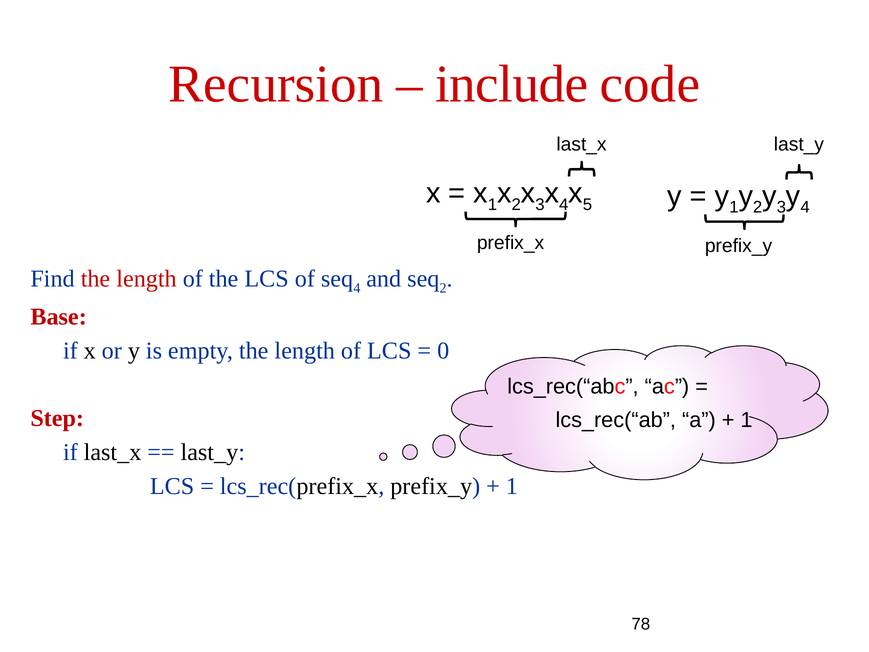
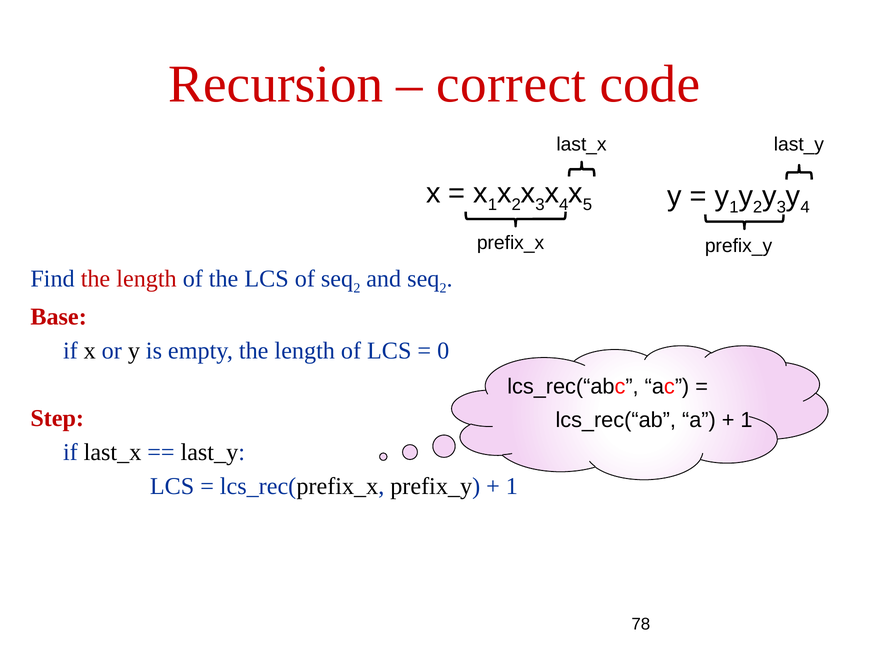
include: include -> correct (511, 84)
4: 4 -> 2 (357, 288)
